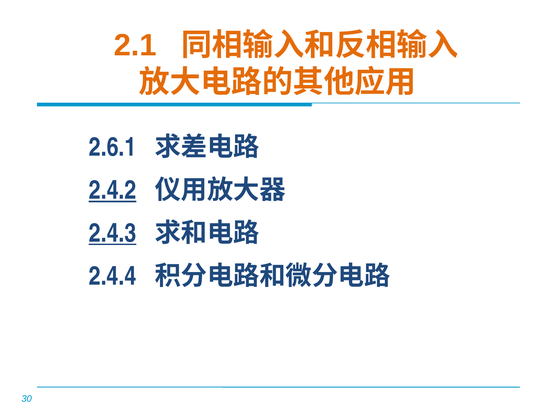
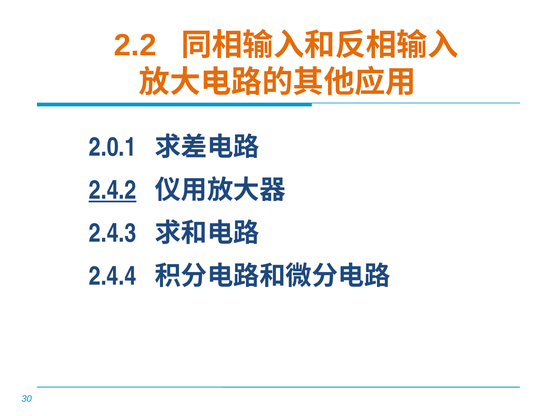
2.1: 2.1 -> 2.2 (135, 45)
2.6.1: 2.6.1 -> 2.0.1 (113, 147)
2.4.3 underline: present -> none (113, 233)
